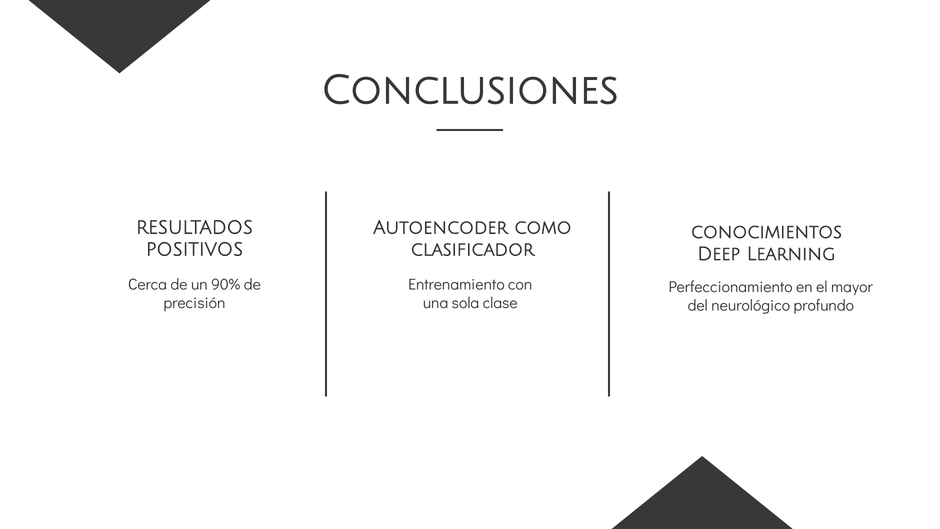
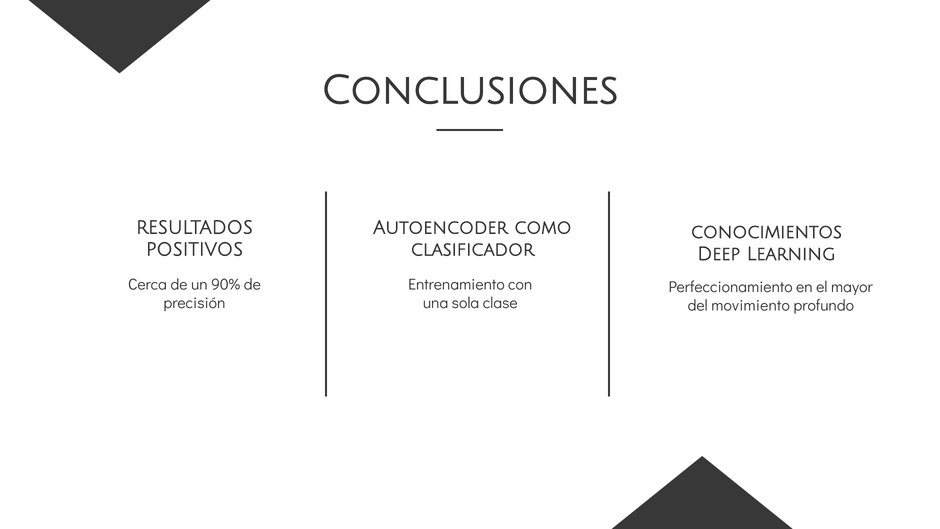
neurológico: neurológico -> movimiento (751, 306)
